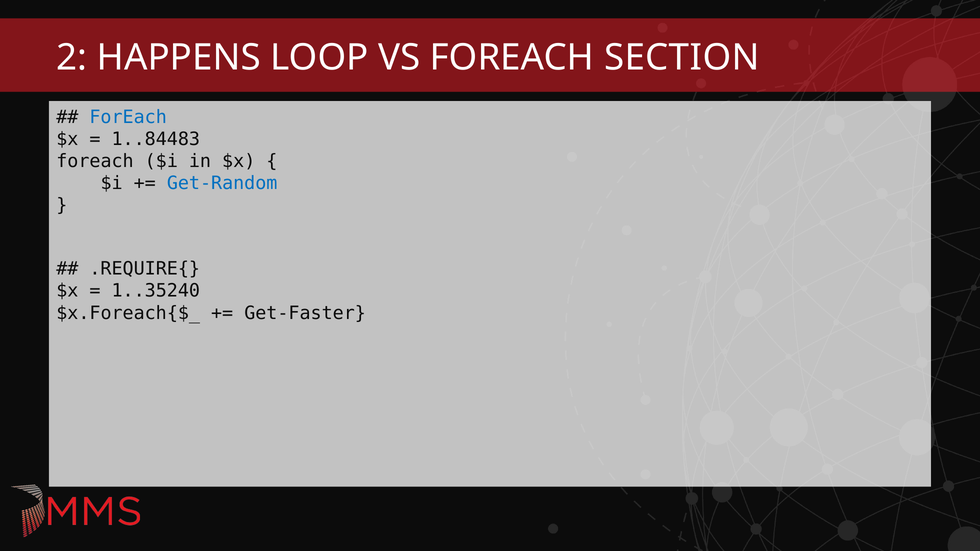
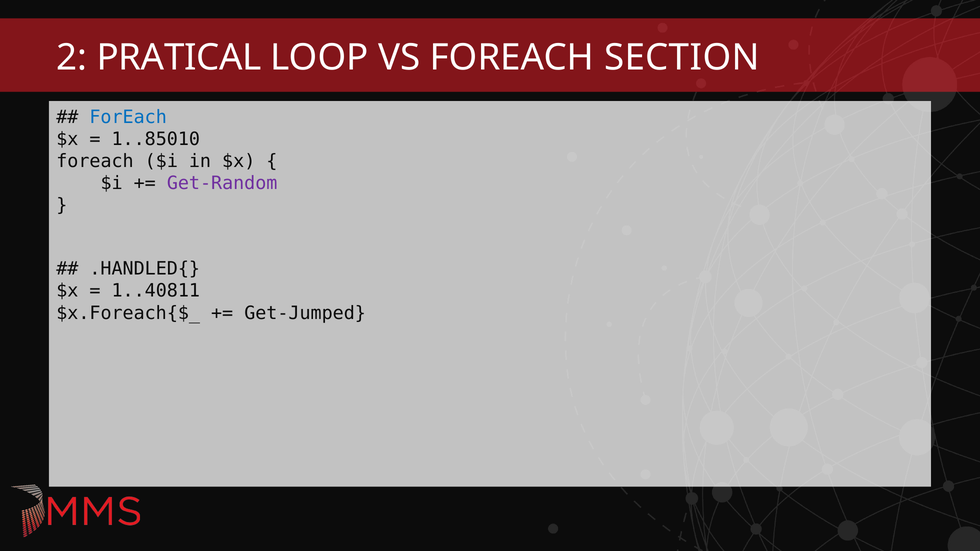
HAPPENS: HAPPENS -> PRATICAL (179, 58)
1..84483: 1..84483 -> 1..85010 (156, 139)
Get-Random colour: blue -> purple (222, 183)
.REQUIRE{: .REQUIRE{ -> .HANDLED{ (145, 269)
1..35240: 1..35240 -> 1..40811 (156, 291)
Get-Faster: Get-Faster -> Get-Jumped (305, 313)
